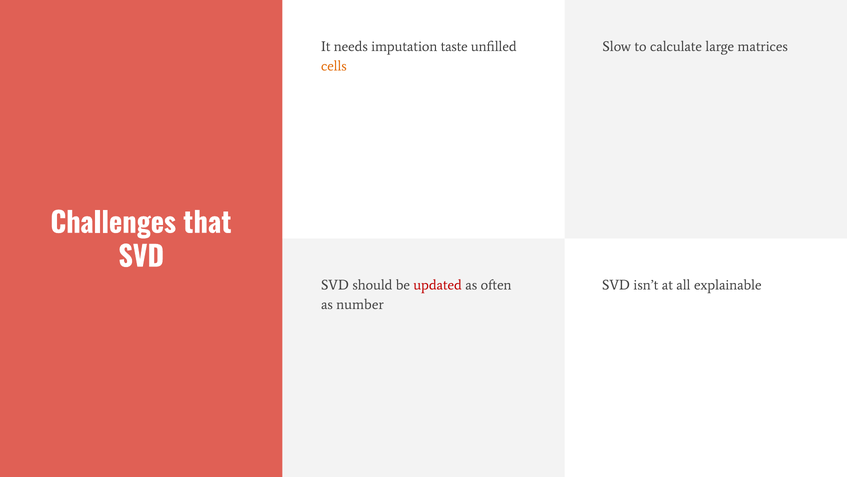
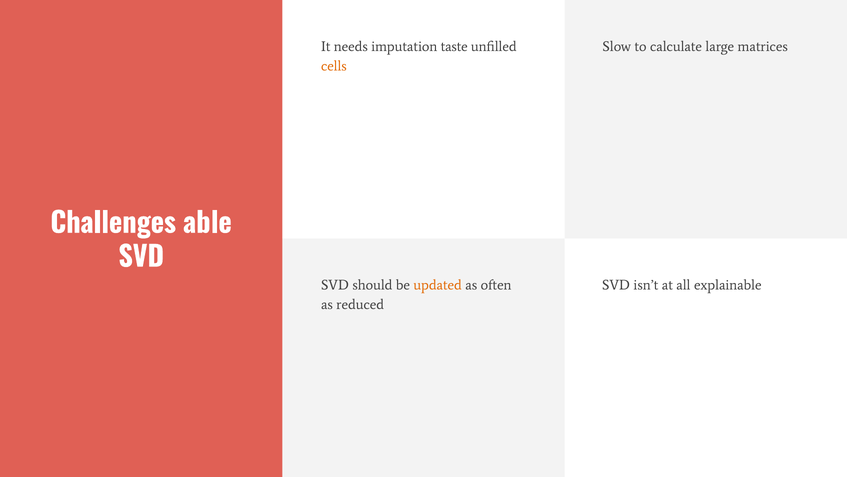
that: that -> able (207, 223)
updated colour: red -> orange (438, 285)
number: number -> reduced (360, 304)
